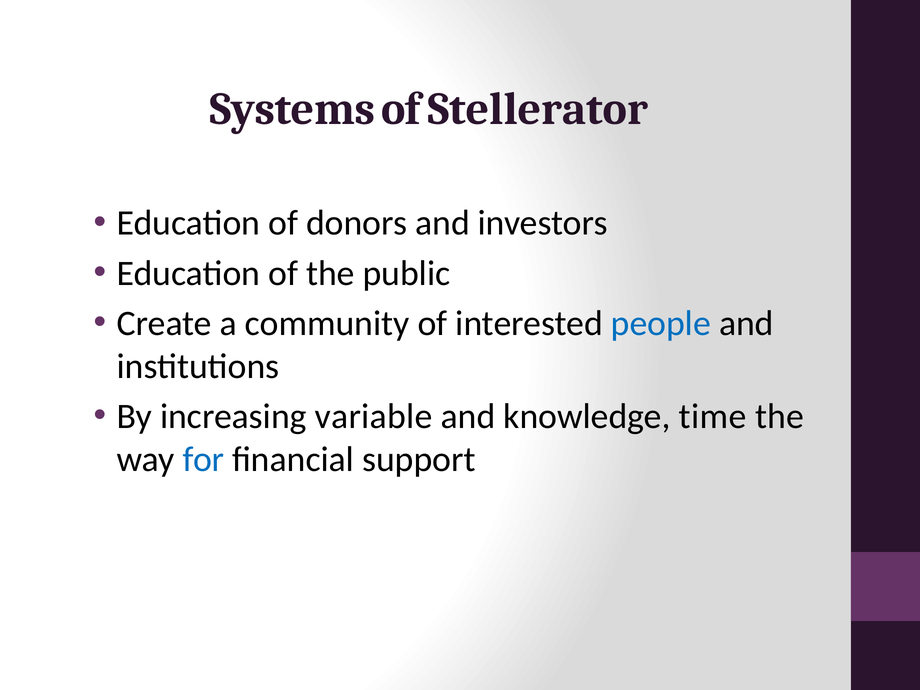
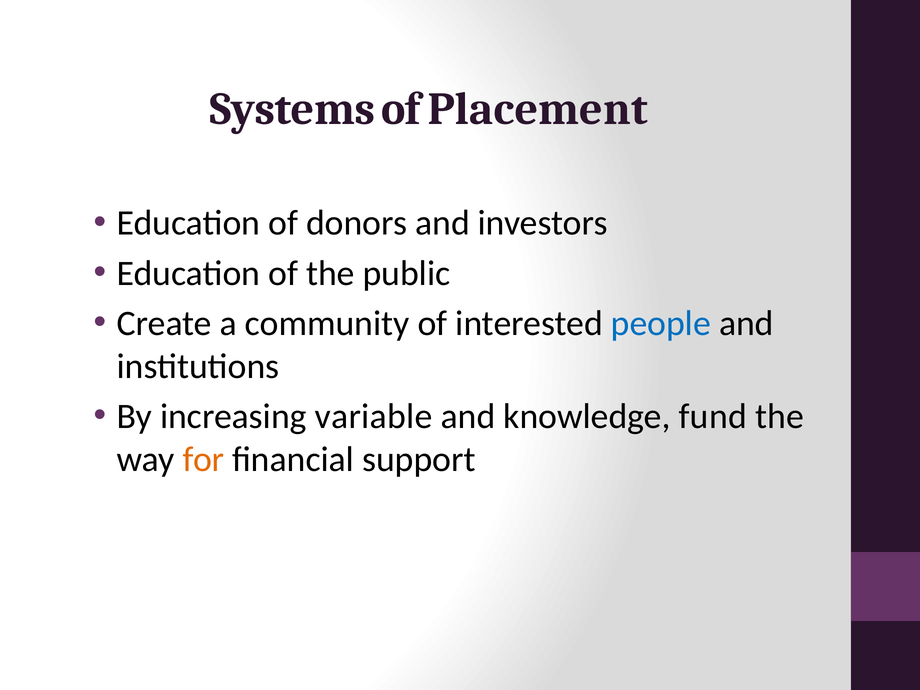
Stellerator: Stellerator -> Placement (538, 109)
time: time -> fund (713, 417)
for colour: blue -> orange (203, 459)
